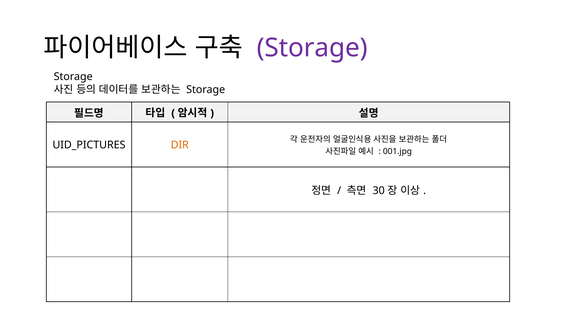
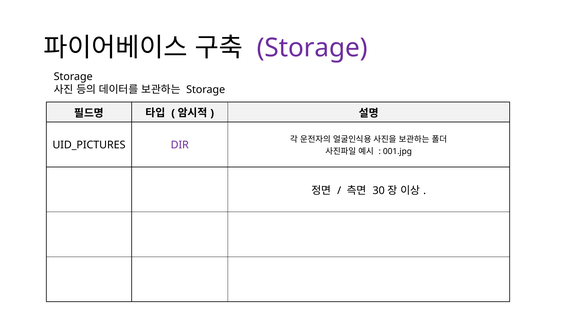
DIR colour: orange -> purple (180, 145)
